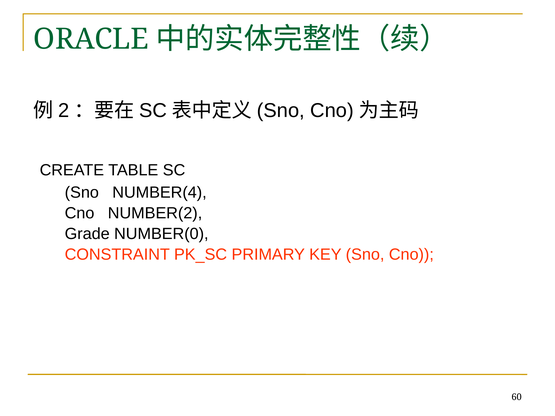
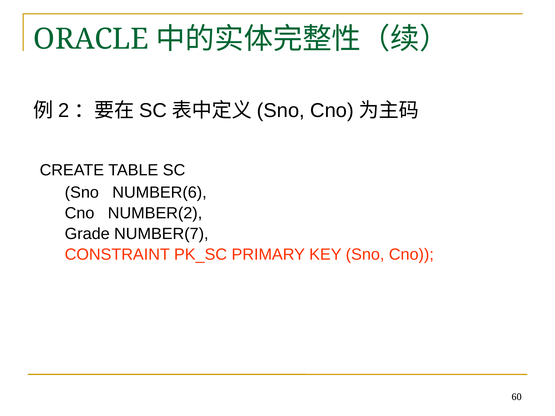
NUMBER(4: NUMBER(4 -> NUMBER(6 (160, 193)
NUMBER(0: NUMBER(0 -> NUMBER(7 (161, 234)
